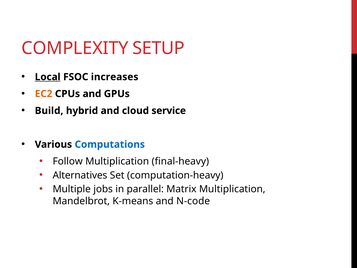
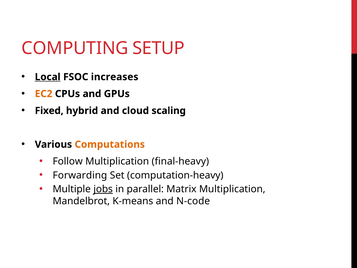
COMPLEXITY: COMPLEXITY -> COMPUTING (75, 48)
Build: Build -> Fixed (49, 111)
service: service -> scaling (169, 111)
Computations colour: blue -> orange (110, 144)
Alternatives: Alternatives -> Forwarding (80, 175)
jobs underline: none -> present (103, 189)
